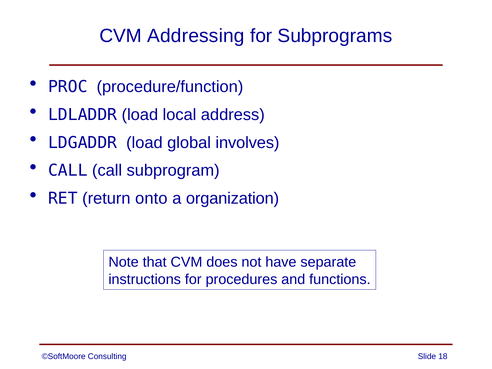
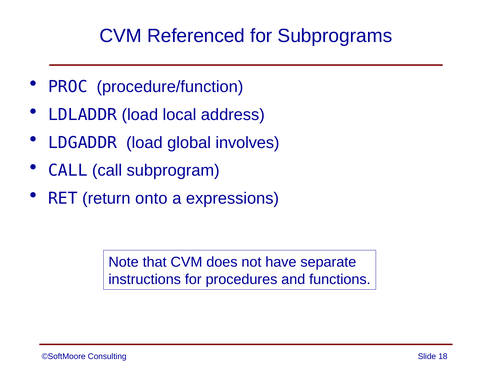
Addressing: Addressing -> Referenced (196, 36)
organization: organization -> expressions (232, 198)
